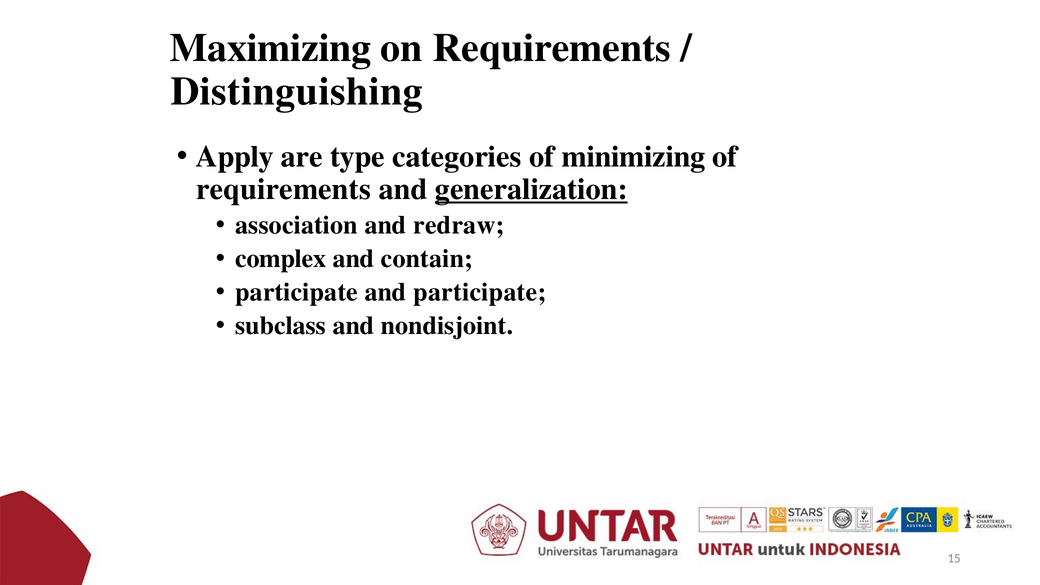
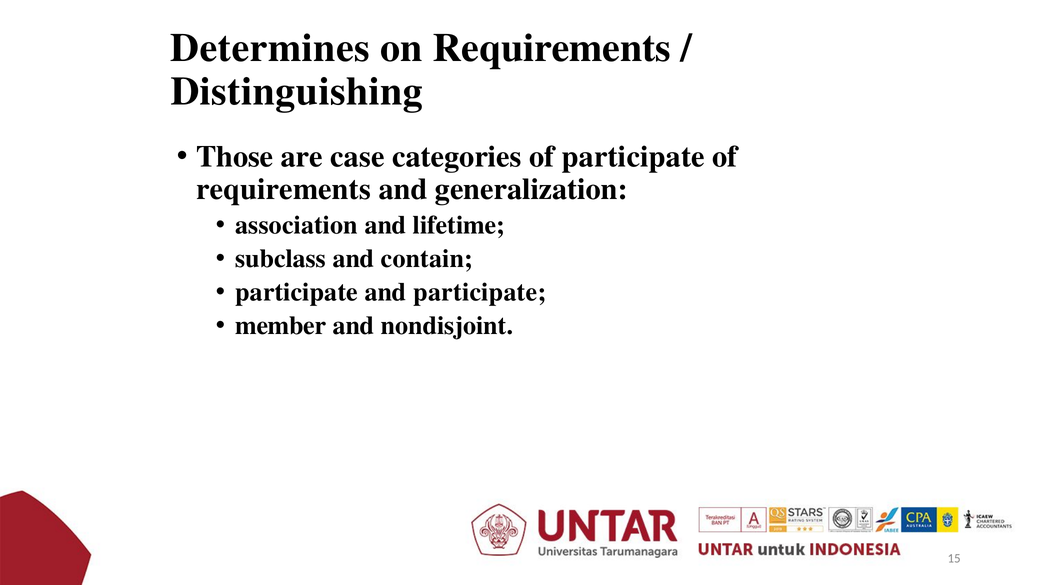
Maximizing: Maximizing -> Determines (270, 48)
Apply: Apply -> Those (235, 157)
type: type -> case (357, 157)
of minimizing: minimizing -> participate (633, 157)
generalization underline: present -> none (531, 189)
redraw: redraw -> lifetime (459, 225)
complex: complex -> subclass (281, 259)
subclass: subclass -> member (281, 326)
